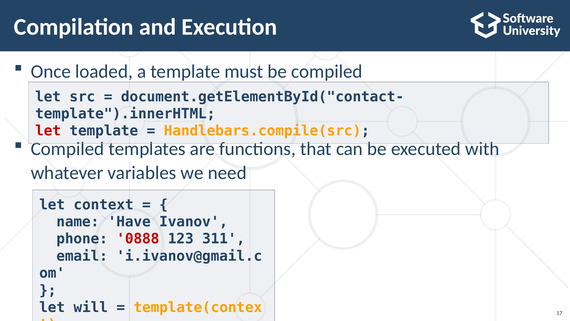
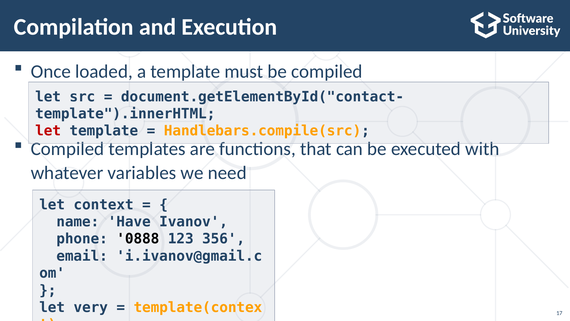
0888 colour: red -> black (138, 239)
311: 311 -> 356 (224, 239)
will: will -> very (91, 307)
